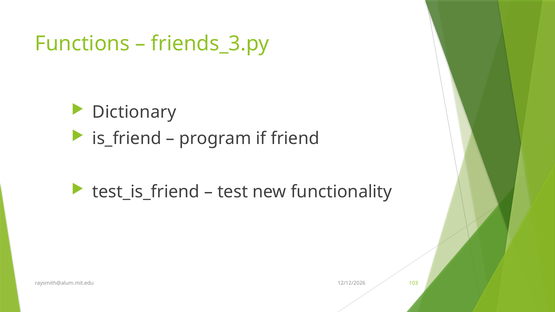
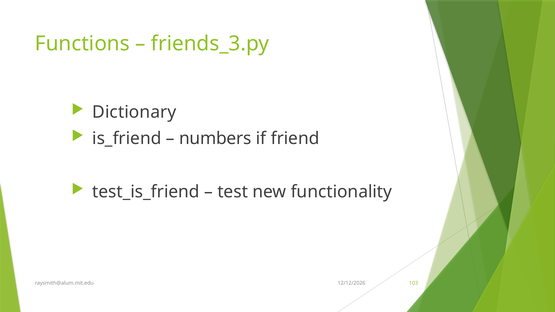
program: program -> numbers (215, 139)
